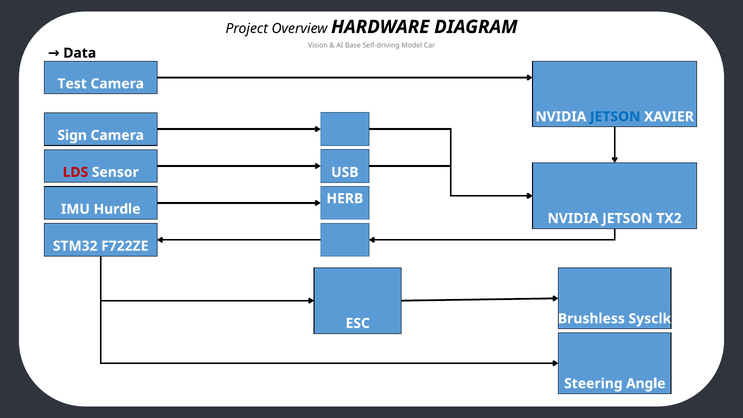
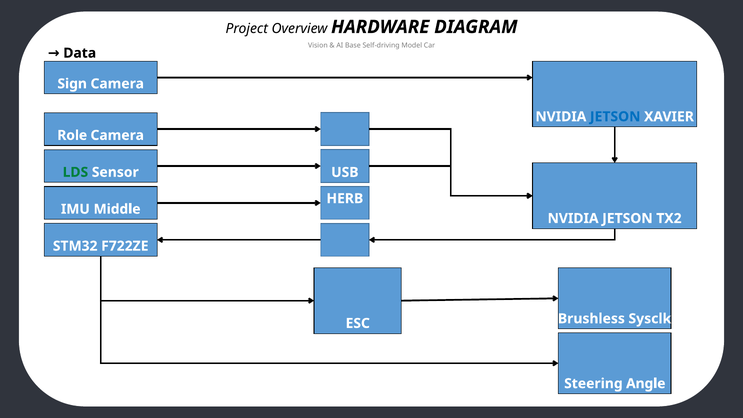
Test: Test -> Sign (72, 84)
Sign: Sign -> Role (72, 135)
LDS colour: red -> green (75, 172)
Hurdle: Hurdle -> Middle (117, 209)
